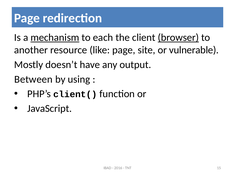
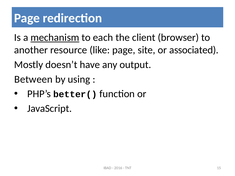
browser underline: present -> none (178, 38)
vulnerable: vulnerable -> associated (194, 50)
client(: client( -> better( (75, 94)
